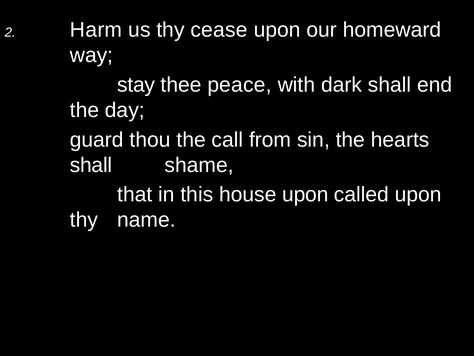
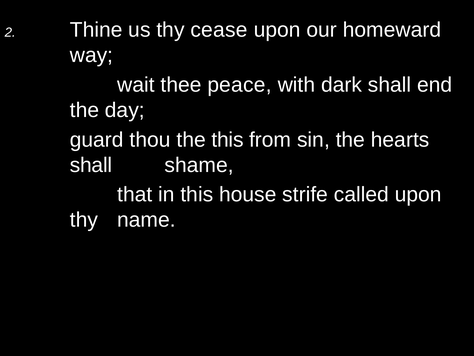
Harm: Harm -> Thine (96, 30)
stay: stay -> wait (136, 85)
the call: call -> this (228, 140)
house upon: upon -> strife (305, 194)
